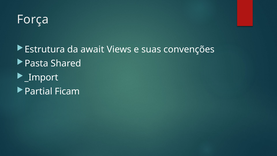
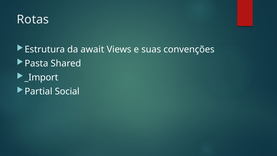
Força: Força -> Rotas (33, 19)
Ficam: Ficam -> Social (67, 91)
